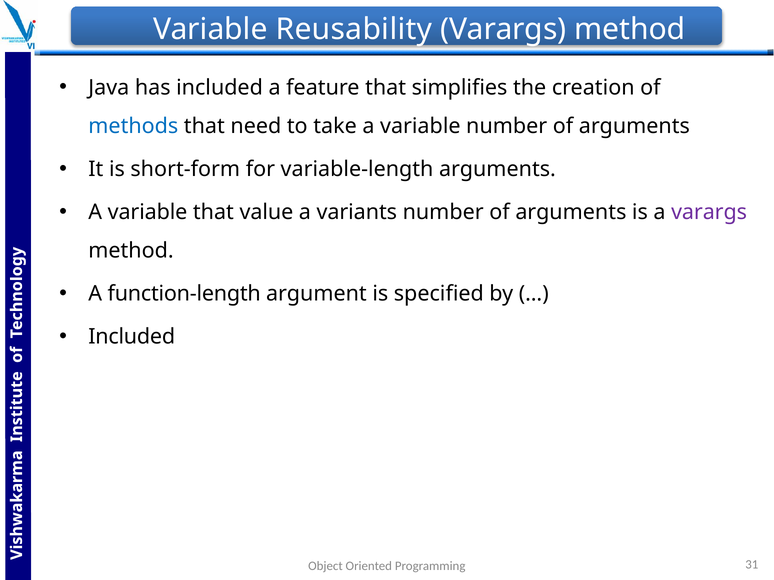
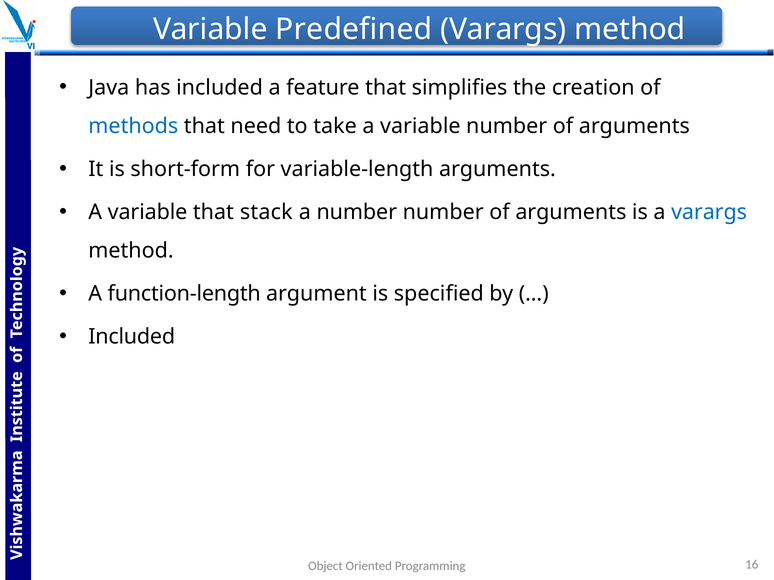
Reusability: Reusability -> Predefined (354, 29)
value: value -> stack (266, 212)
a variants: variants -> number (357, 212)
varargs colour: purple -> blue (709, 212)
31: 31 -> 16 (752, 565)
